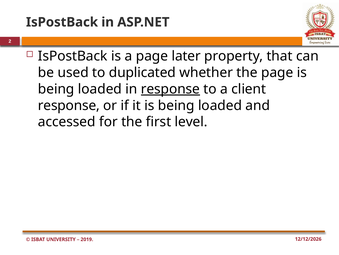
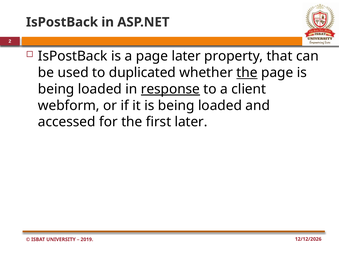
the underline: none -> present (247, 72)
response: response -> webform (69, 105)
first level: level -> later (191, 122)
